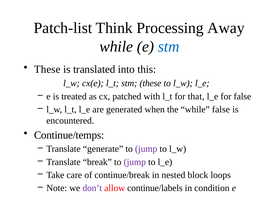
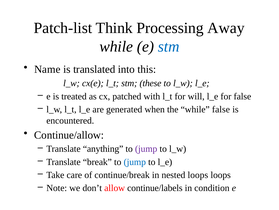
These: These -> Name (47, 69)
that: that -> will (196, 96)
Continue/temps: Continue/temps -> Continue/allow (69, 135)
generate: generate -> anything (103, 148)
jump colour: purple -> blue (135, 161)
nested block: block -> loops (198, 174)
don’t colour: purple -> black (92, 187)
